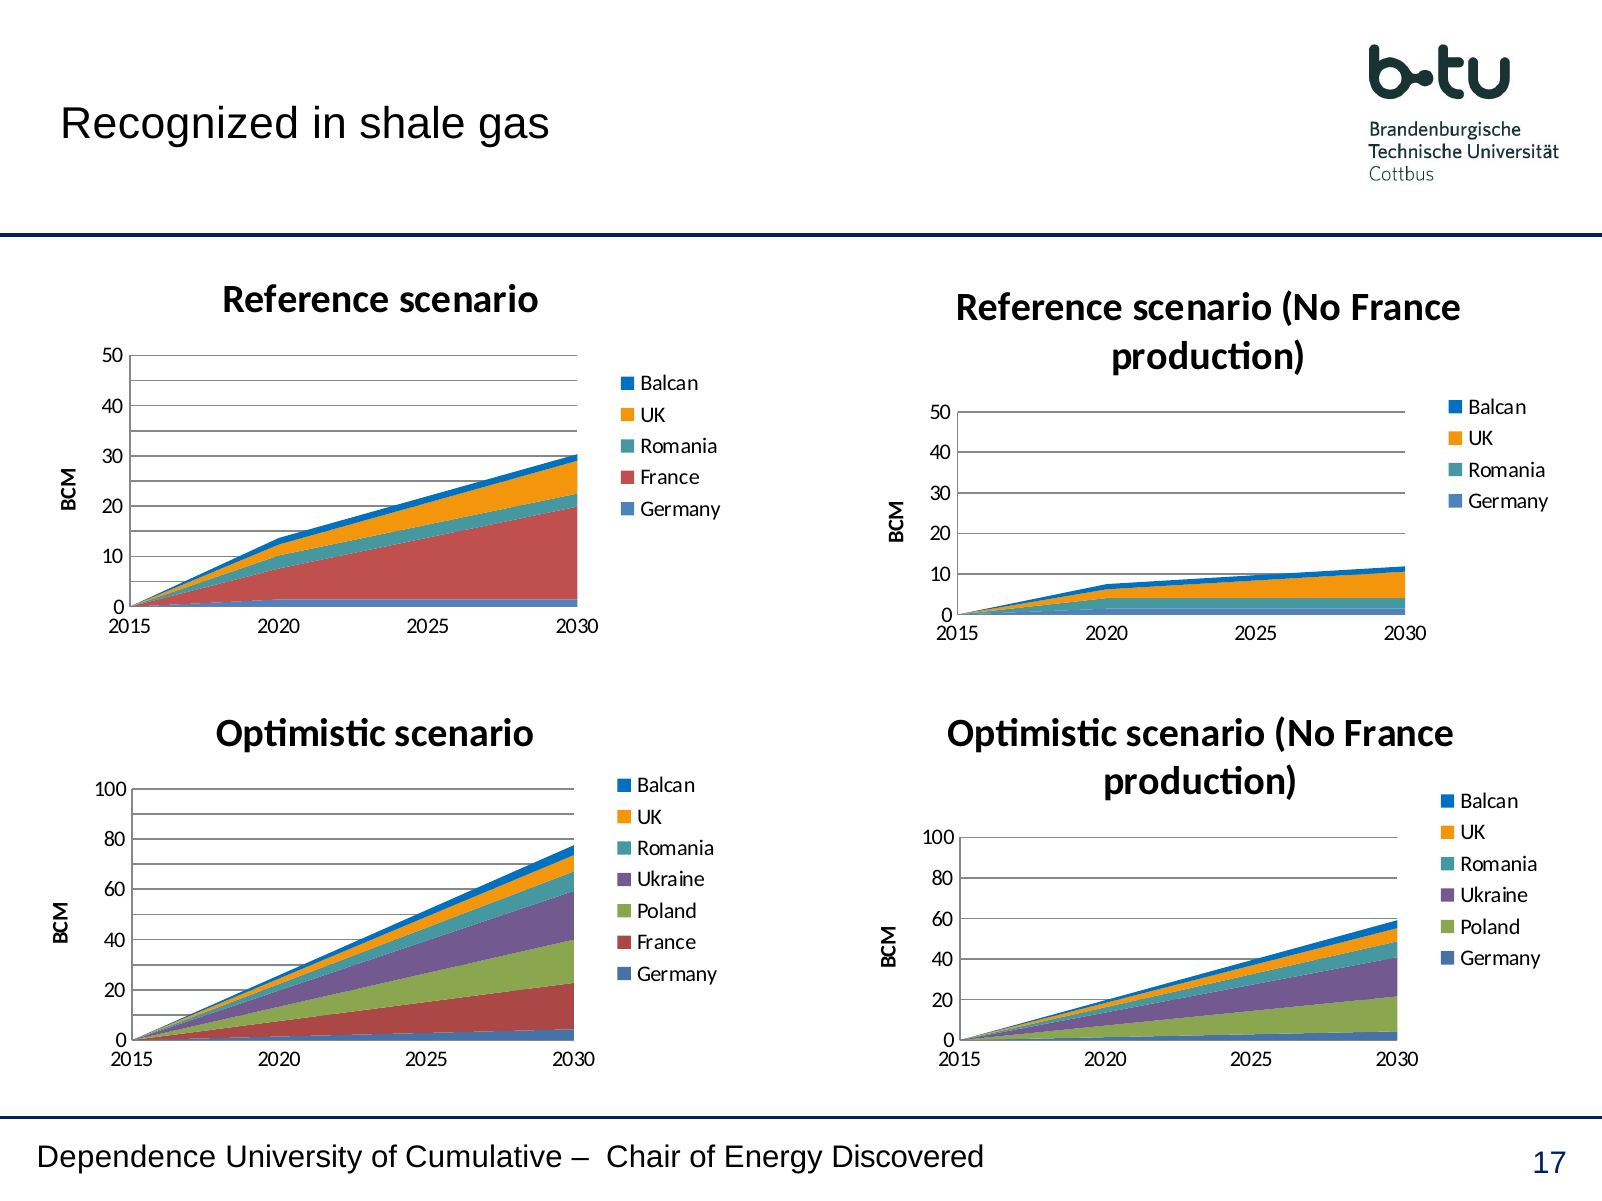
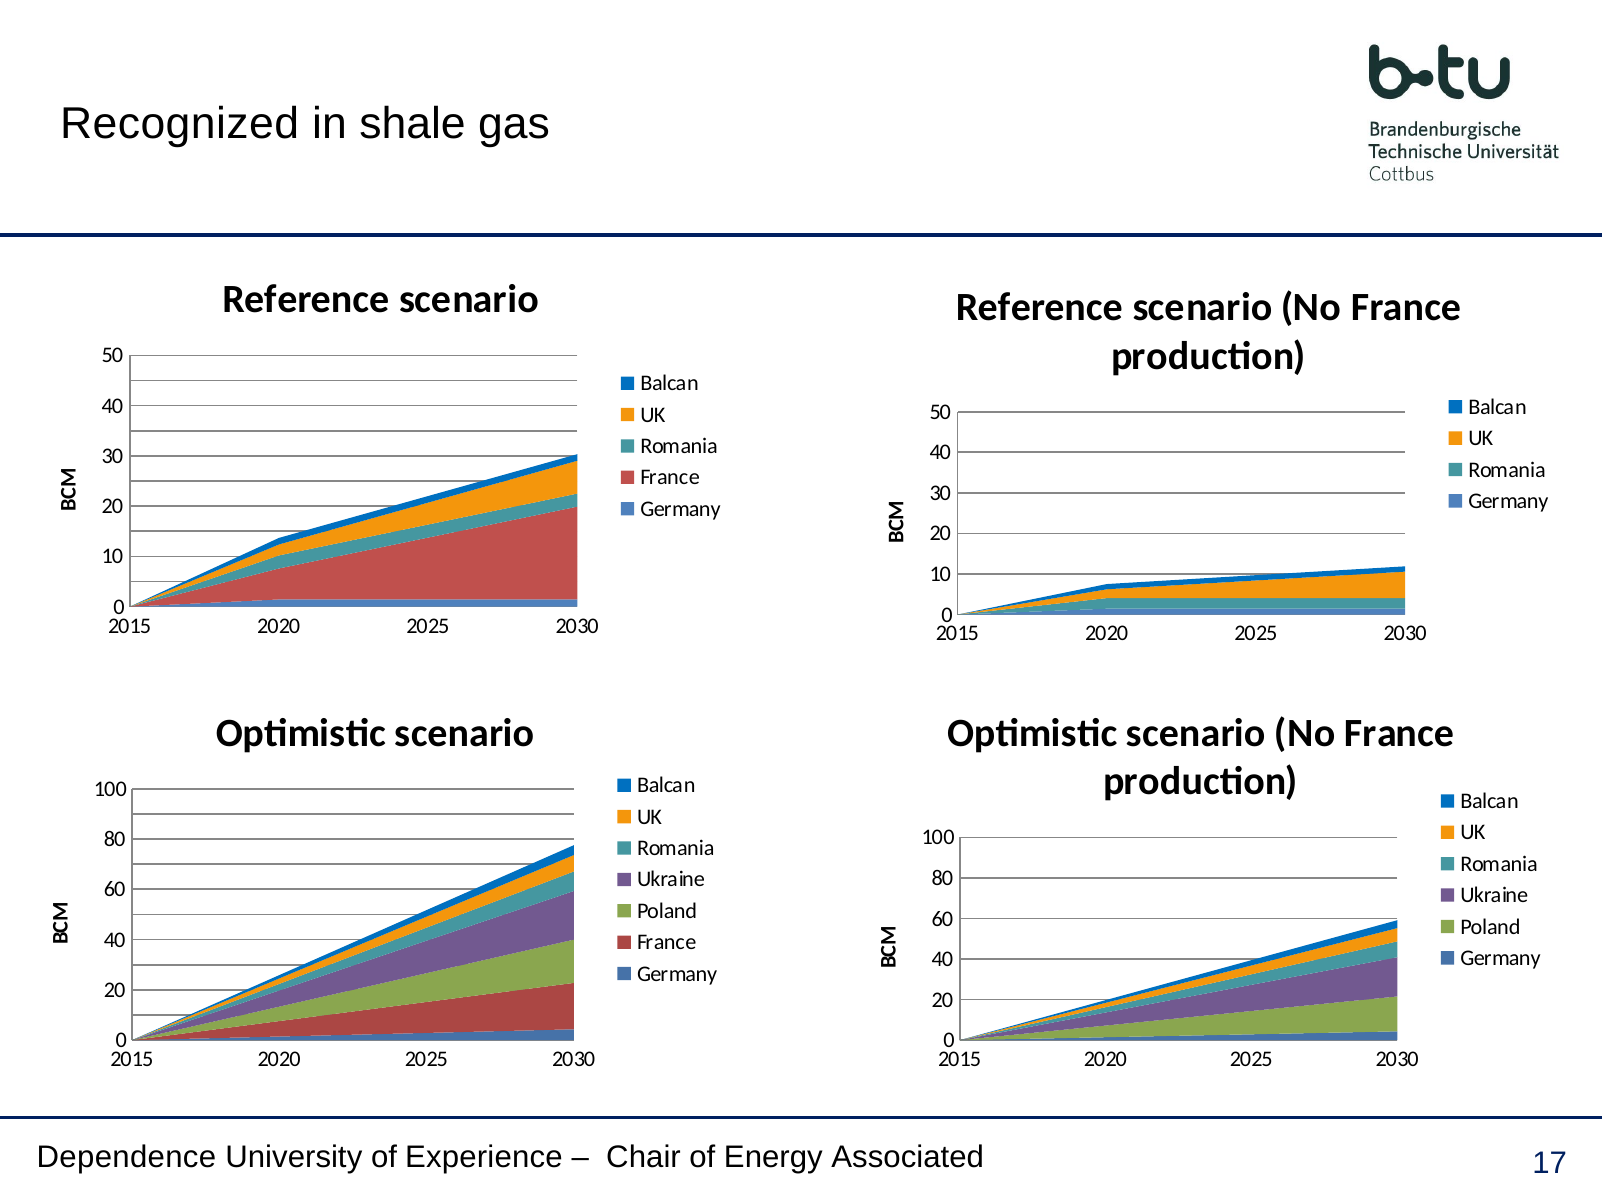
Cumulative: Cumulative -> Experience (484, 1158)
Discovered: Discovered -> Associated (908, 1158)
